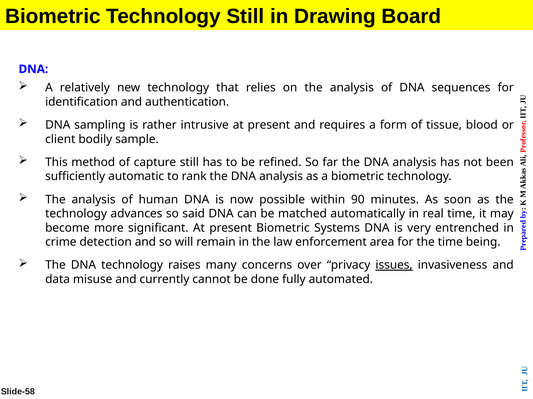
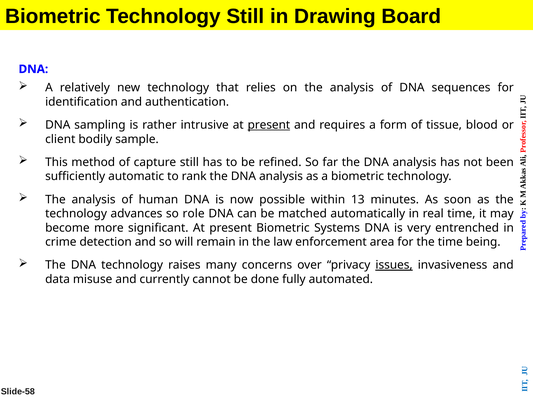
present underline: none -> present (269, 125)
90: 90 -> 13 (358, 200)
said: said -> role (194, 214)
